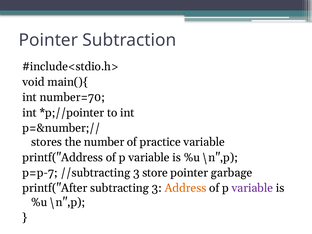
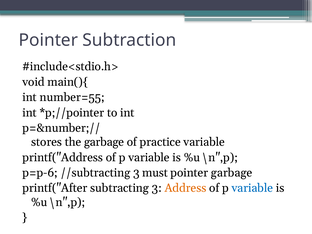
number=70: number=70 -> number=55 (72, 97)
the number: number -> garbage (104, 142)
p=p-7: p=p-7 -> p=p-6 (40, 173)
store: store -> must (155, 173)
variable colour: purple -> blue (252, 188)
